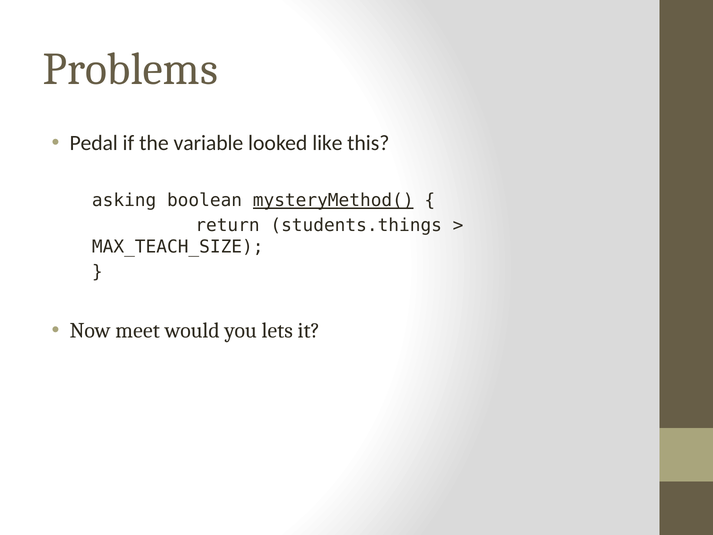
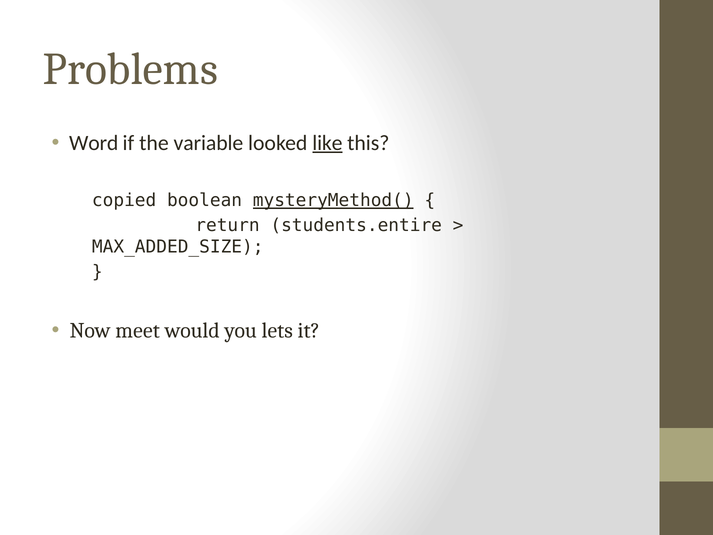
Pedal: Pedal -> Word (94, 143)
like underline: none -> present (327, 143)
asking: asking -> copied (124, 200)
students.things: students.things -> students.entire (356, 225)
MAX_TEACH_SIZE: MAX_TEACH_SIZE -> MAX_ADDED_SIZE (178, 247)
